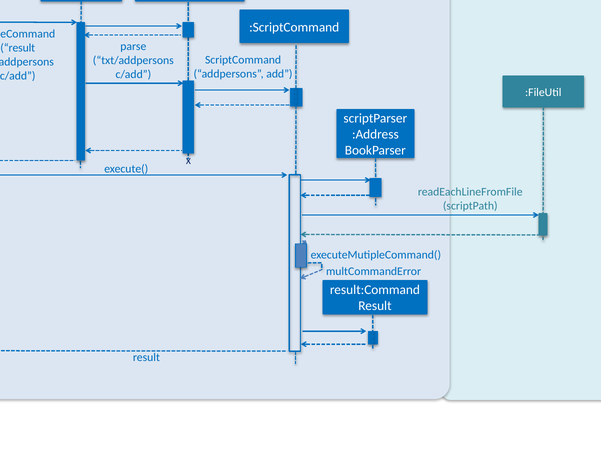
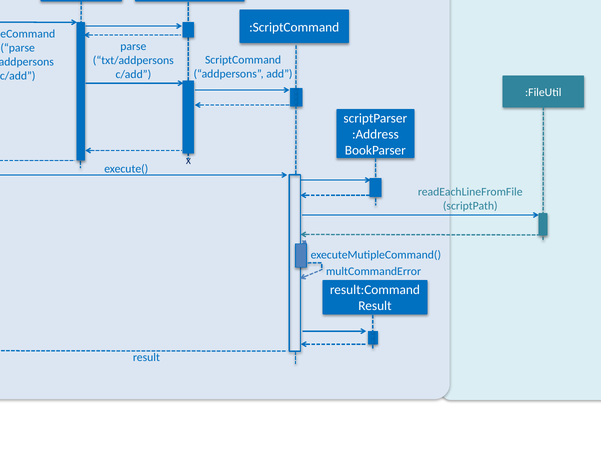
result: result -> parse (18, 48)
